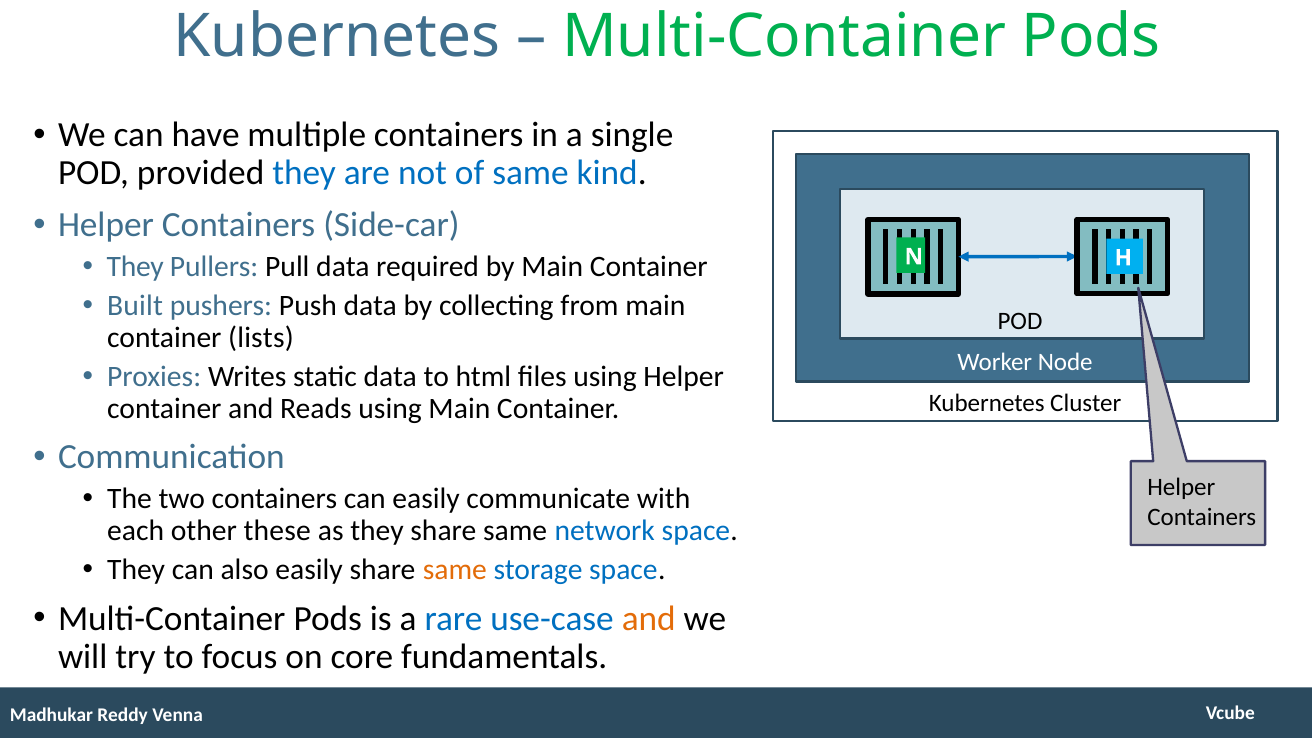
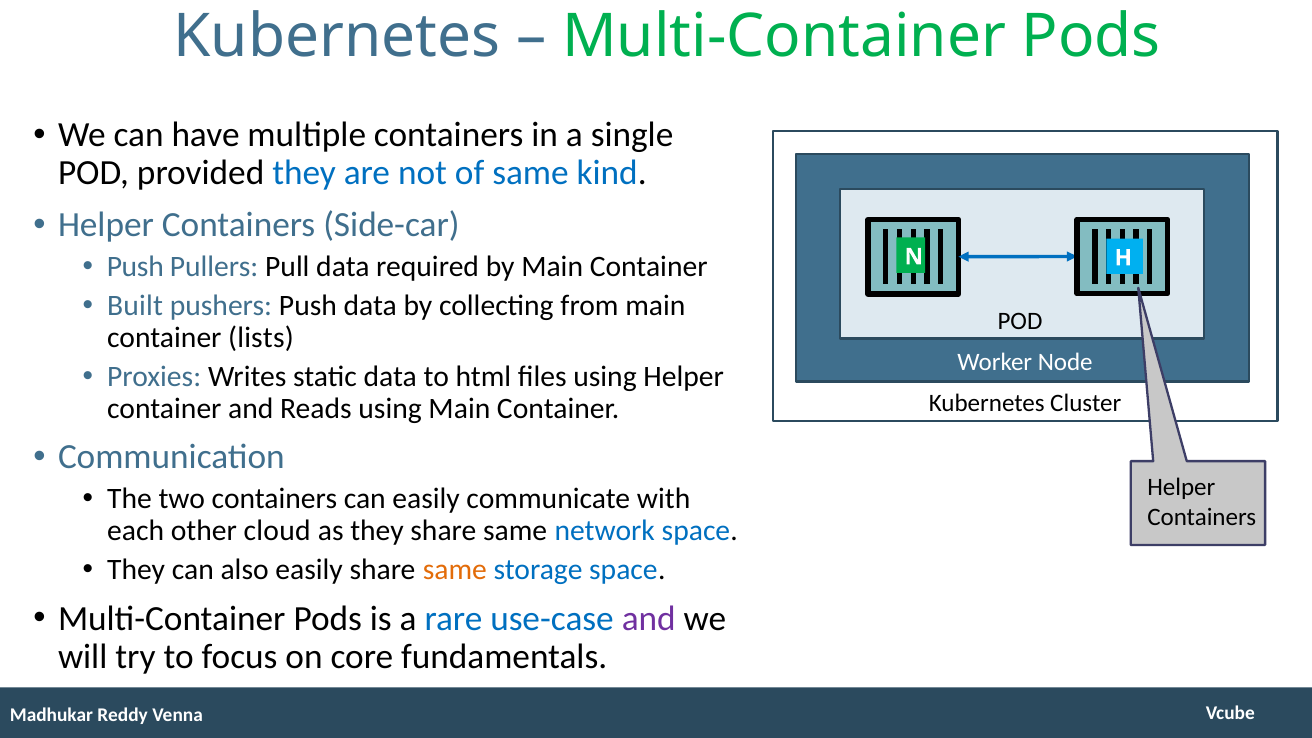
They: They -> Push (135, 267)
these: these -> cloud (277, 531)
and colour: orange -> purple (649, 618)
